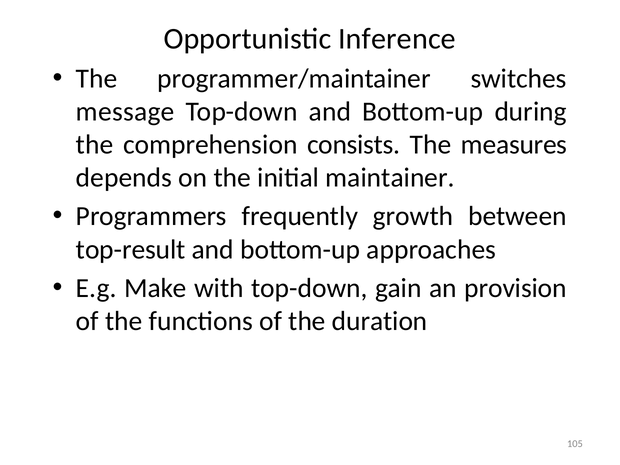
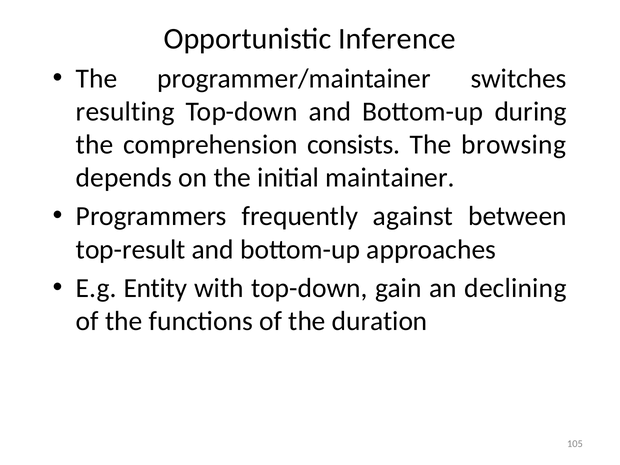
message: message -> resulting (125, 112)
measures: measures -> browsing (514, 145)
growth: growth -> against (413, 216)
Make: Make -> Entity (155, 288)
provision: provision -> declining (515, 288)
